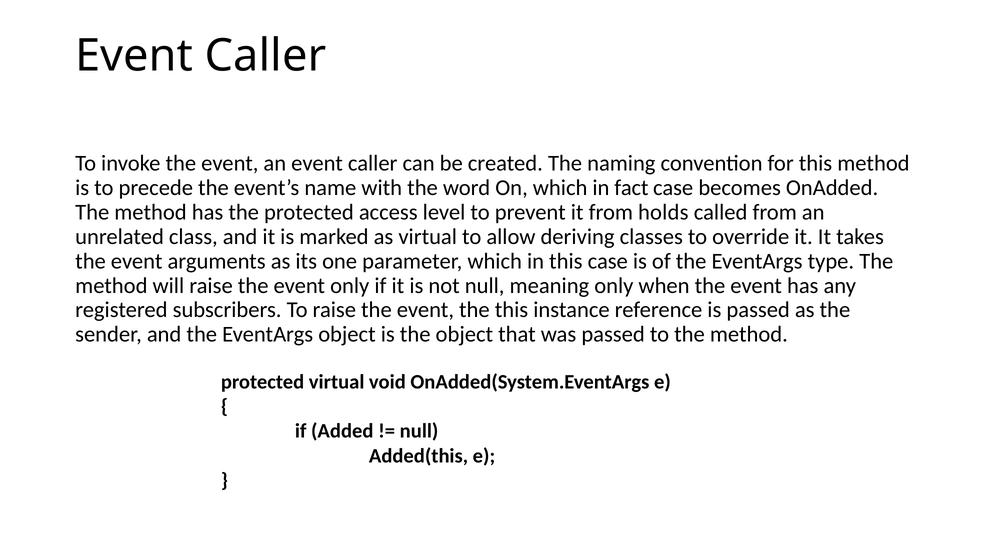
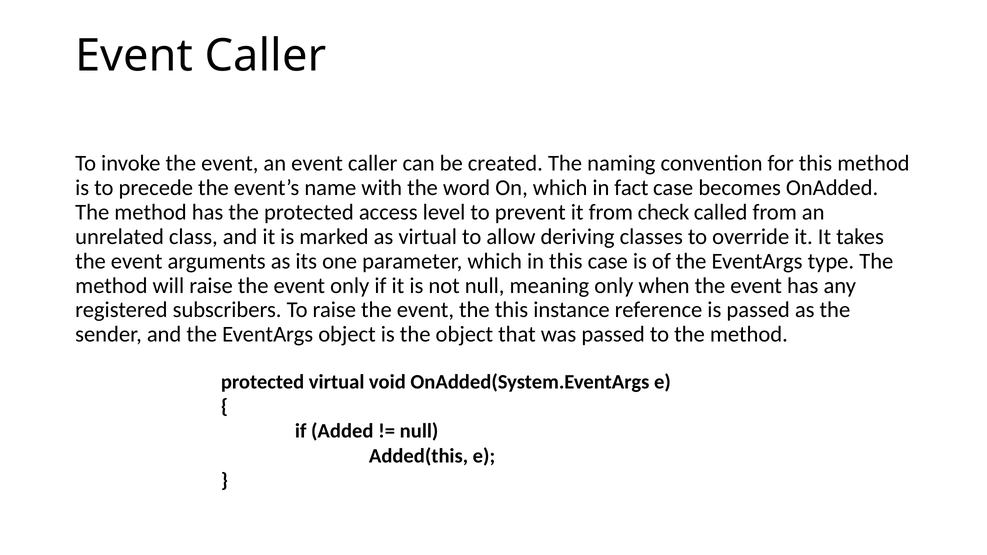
holds: holds -> check (663, 212)
